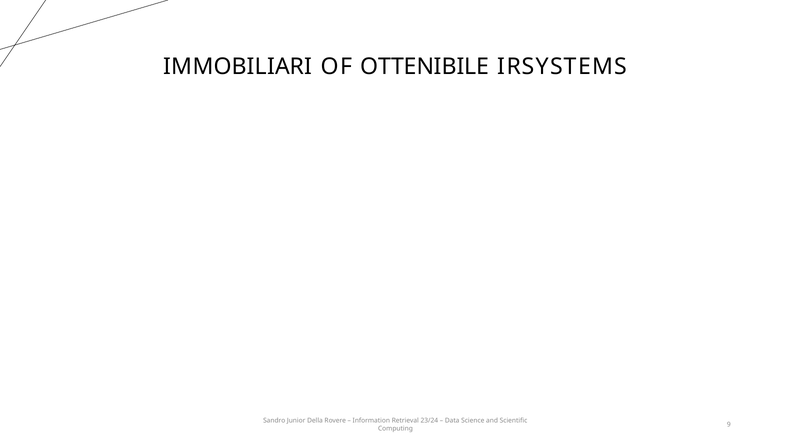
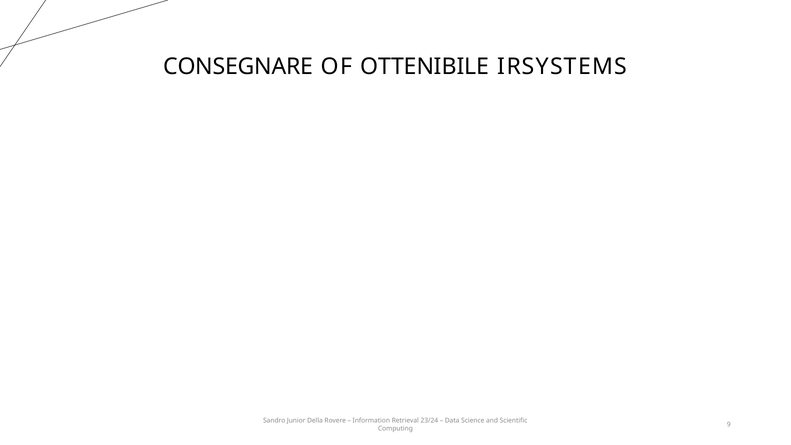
IMMOBILIARI: IMMOBILIARI -> CONSEGNARE (238, 67)
